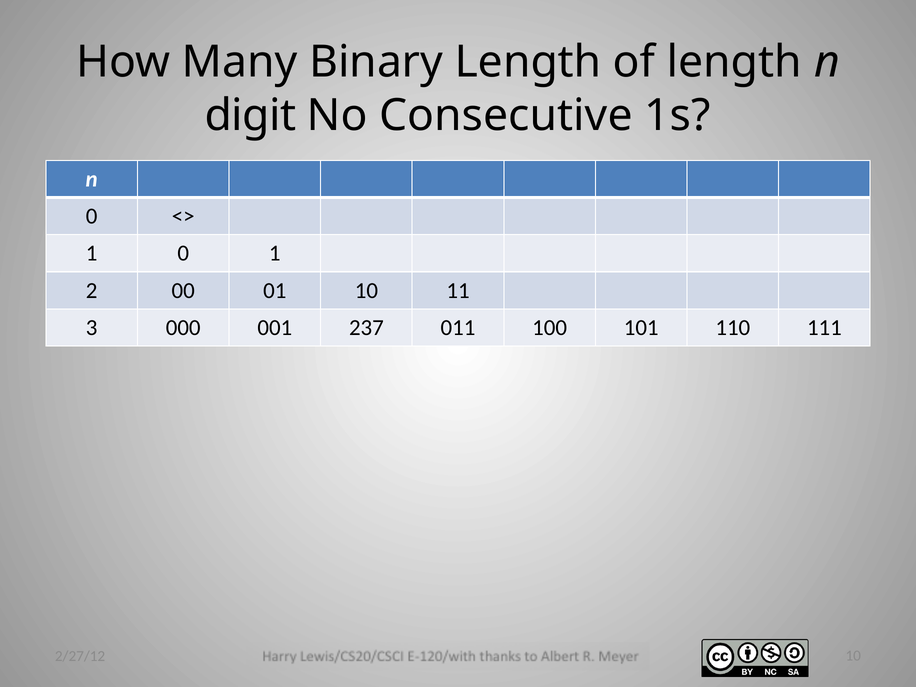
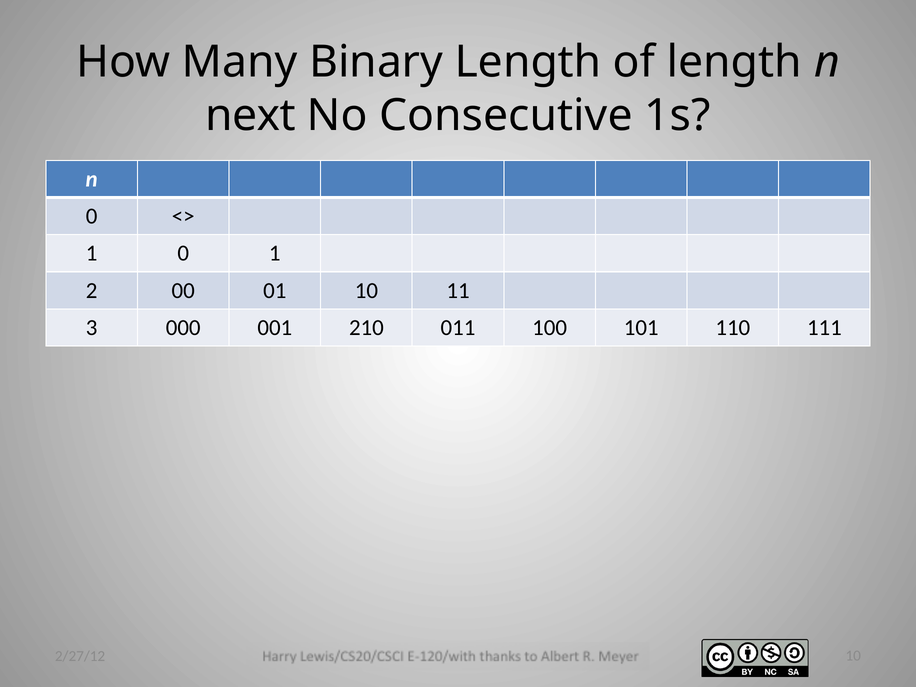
digit: digit -> next (251, 115)
237: 237 -> 210 (366, 328)
